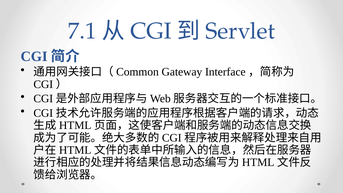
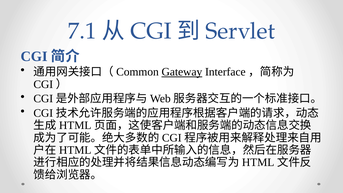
Gateway underline: none -> present (182, 72)
